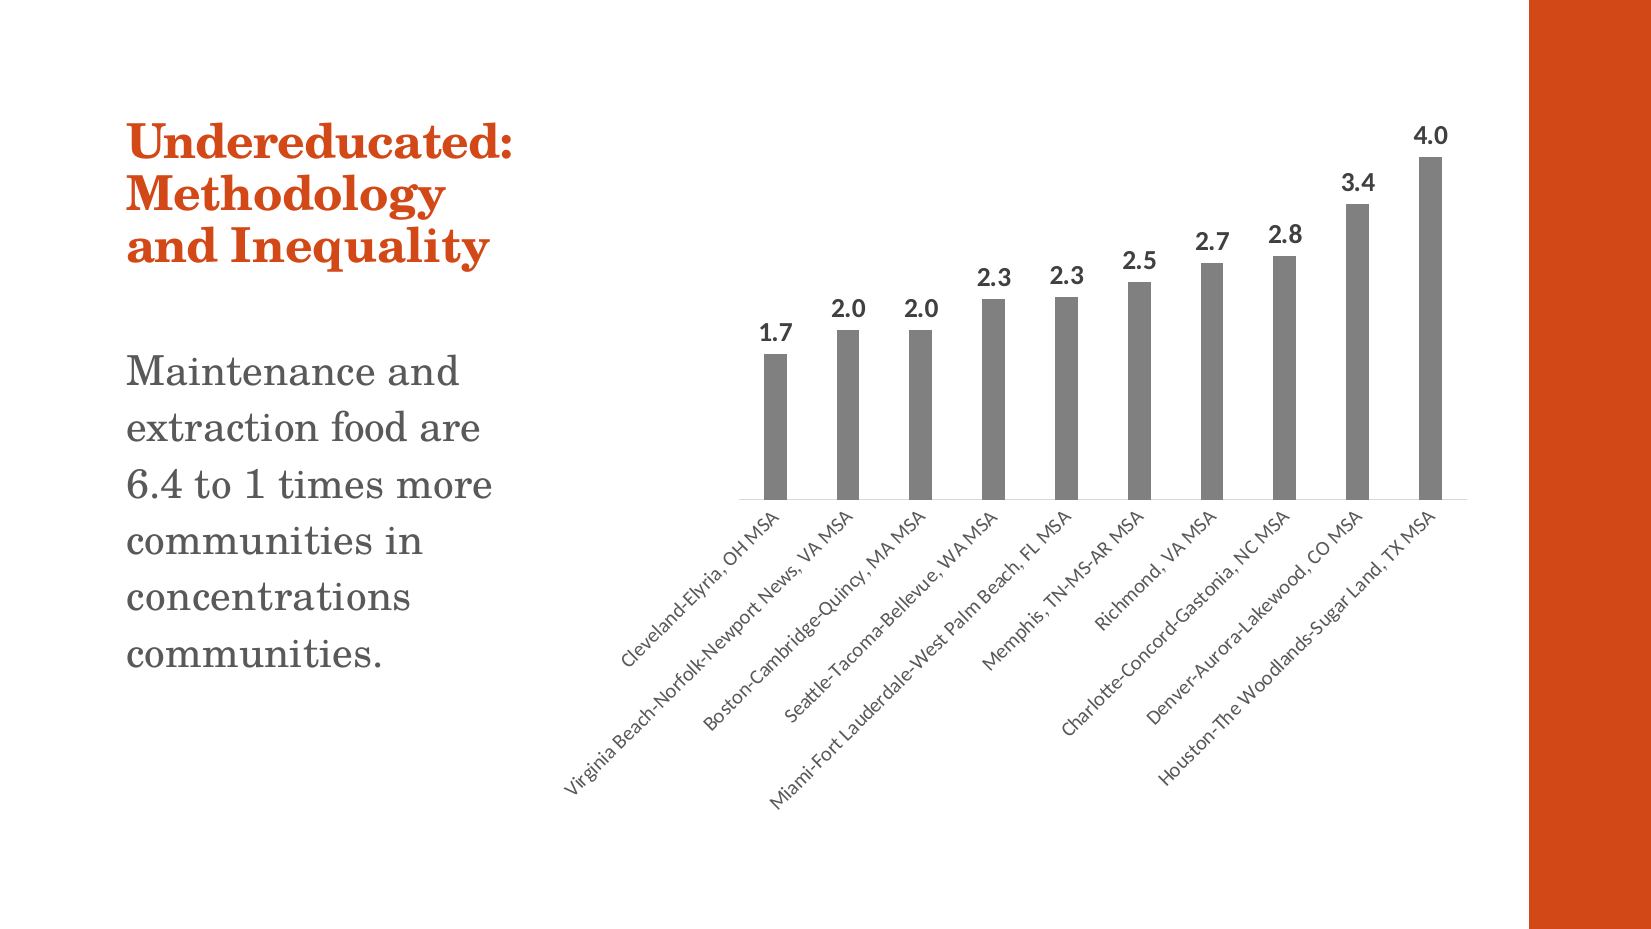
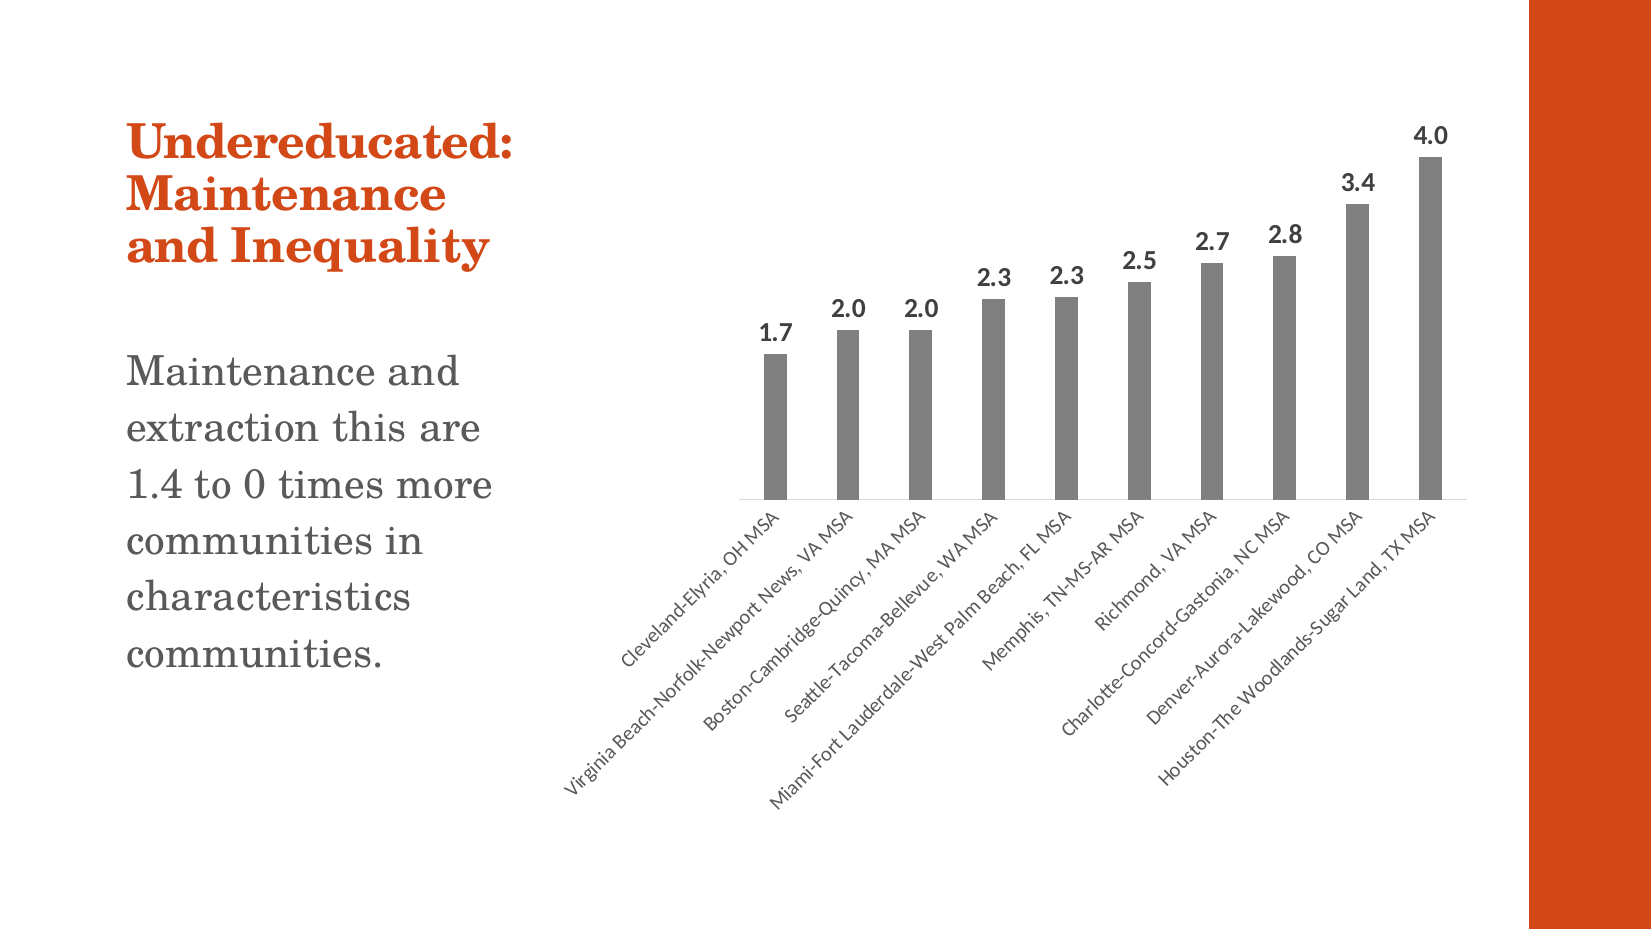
Methodology: Methodology -> Maintenance (287, 194)
food: food -> this (369, 428)
6.4: 6.4 -> 1.4 (155, 484)
1: 1 -> 0 (255, 484)
concentrations: concentrations -> characteristics (269, 597)
